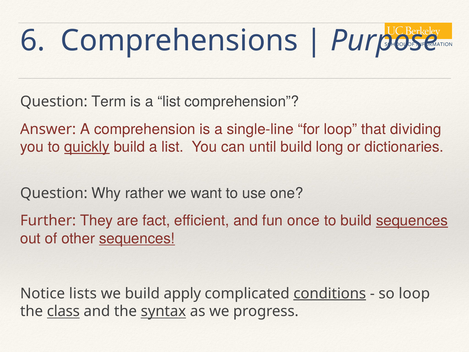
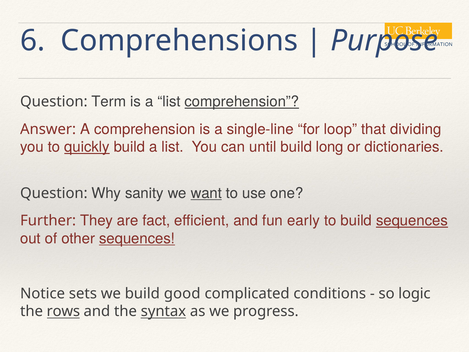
comprehension underline: none -> present (242, 102)
rather: rather -> sanity (144, 193)
want underline: none -> present (206, 193)
once: once -> early (303, 221)
lists: lists -> sets (83, 293)
apply: apply -> good (182, 293)
conditions underline: present -> none (330, 293)
so loop: loop -> logic (414, 293)
class: class -> rows (63, 311)
